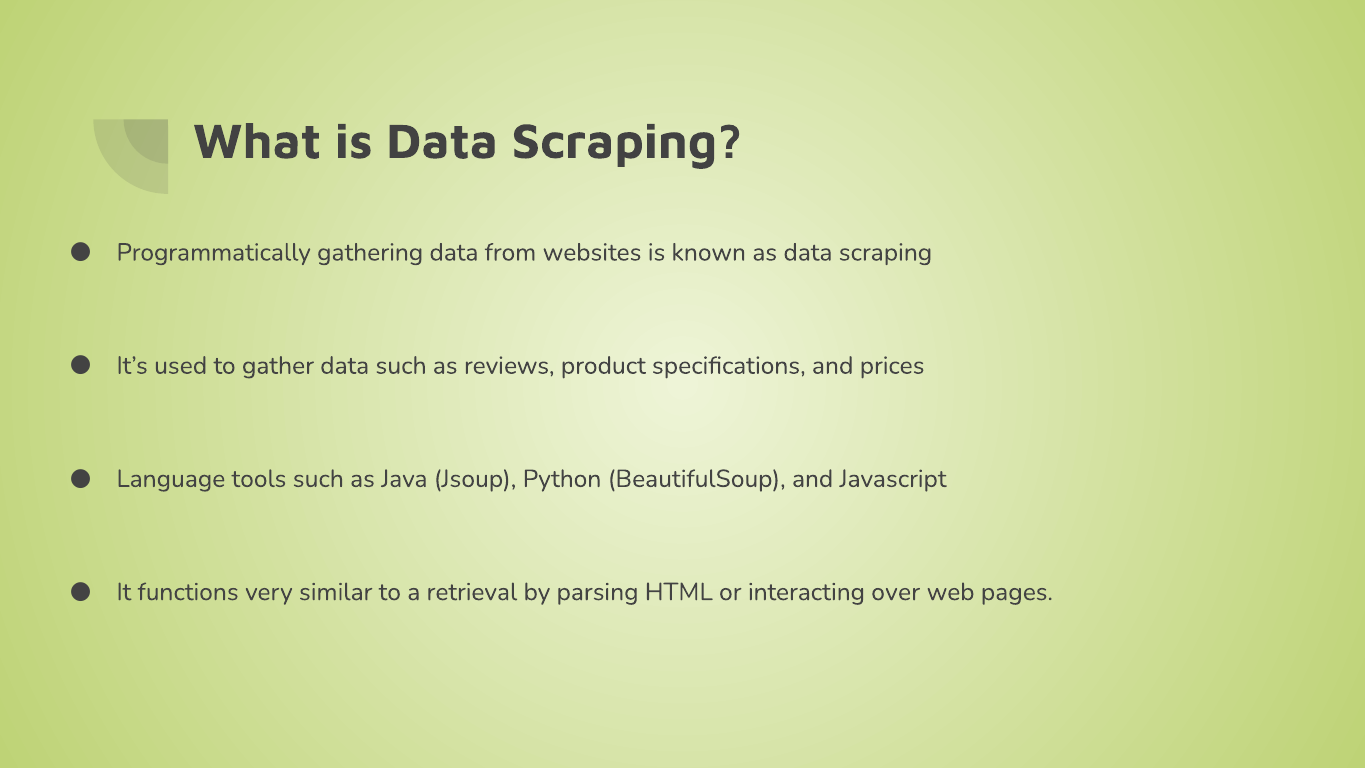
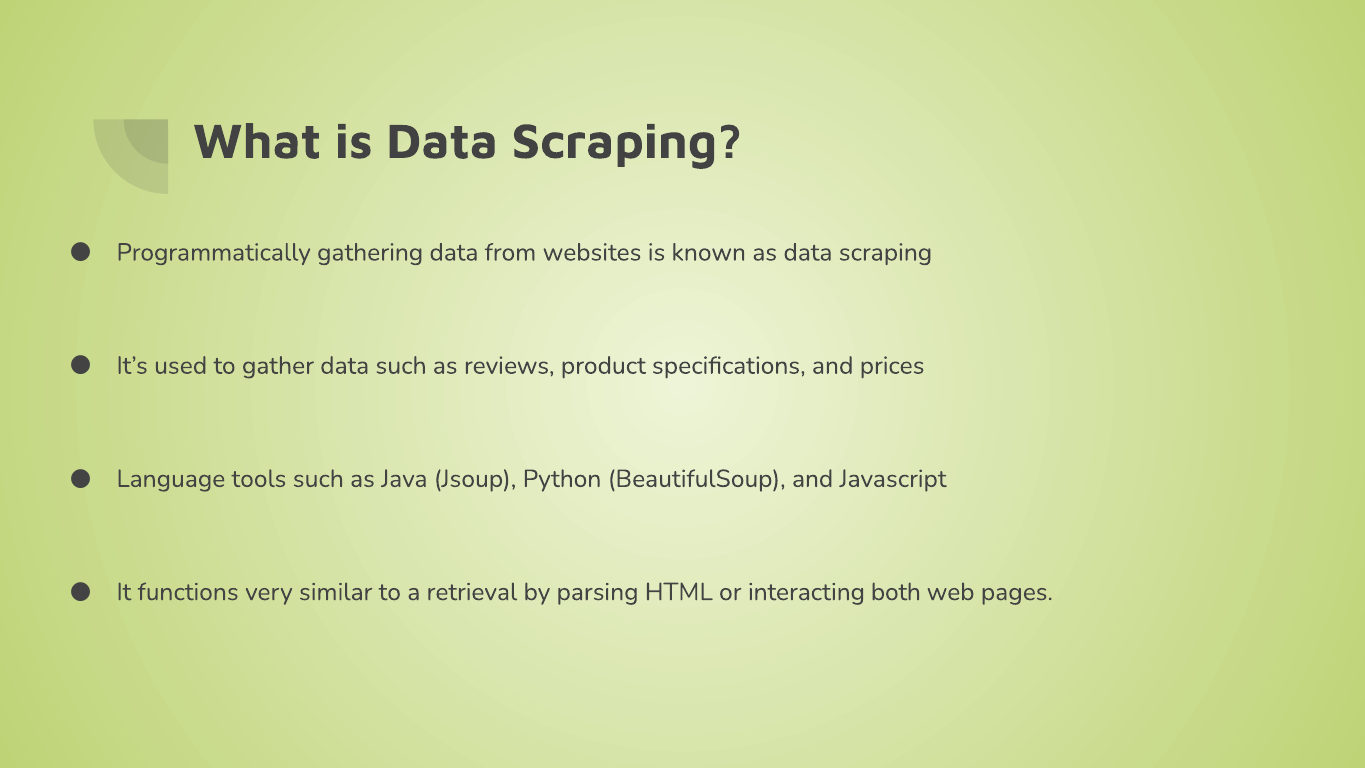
over: over -> both (896, 592)
